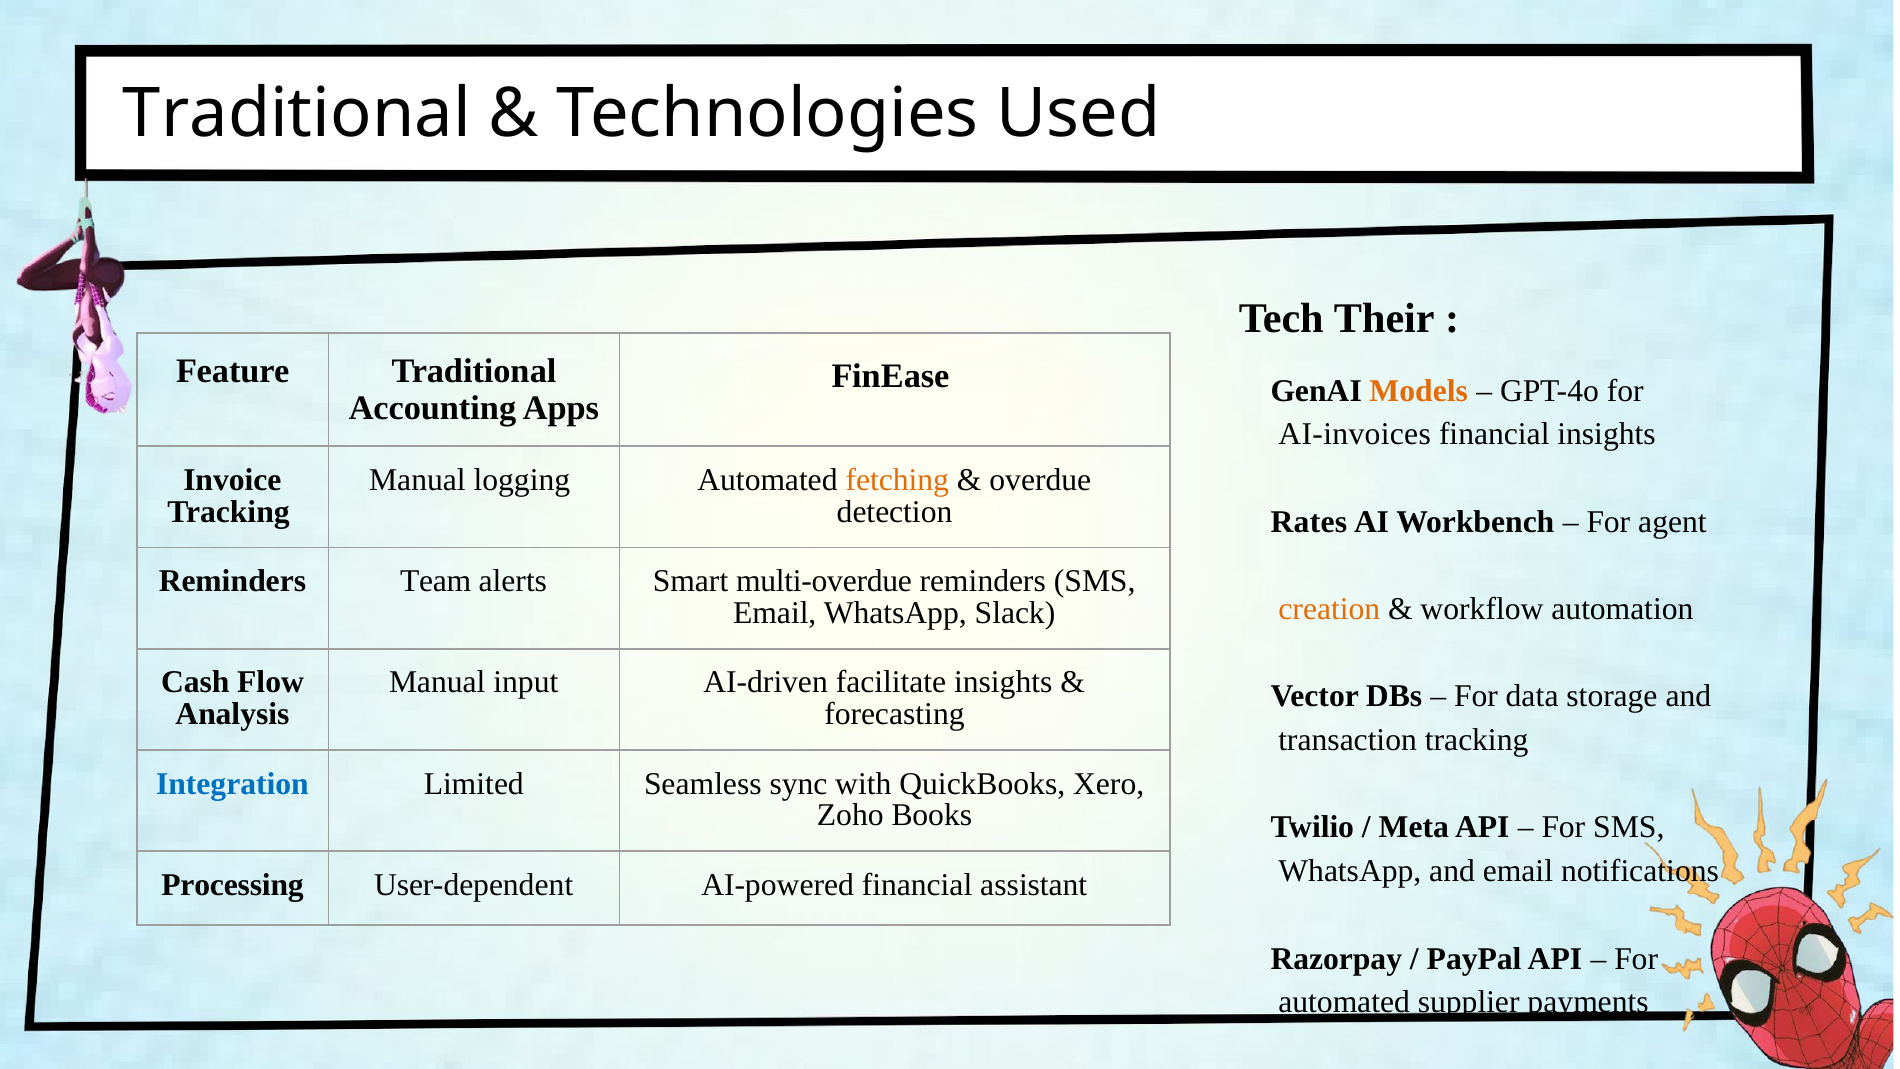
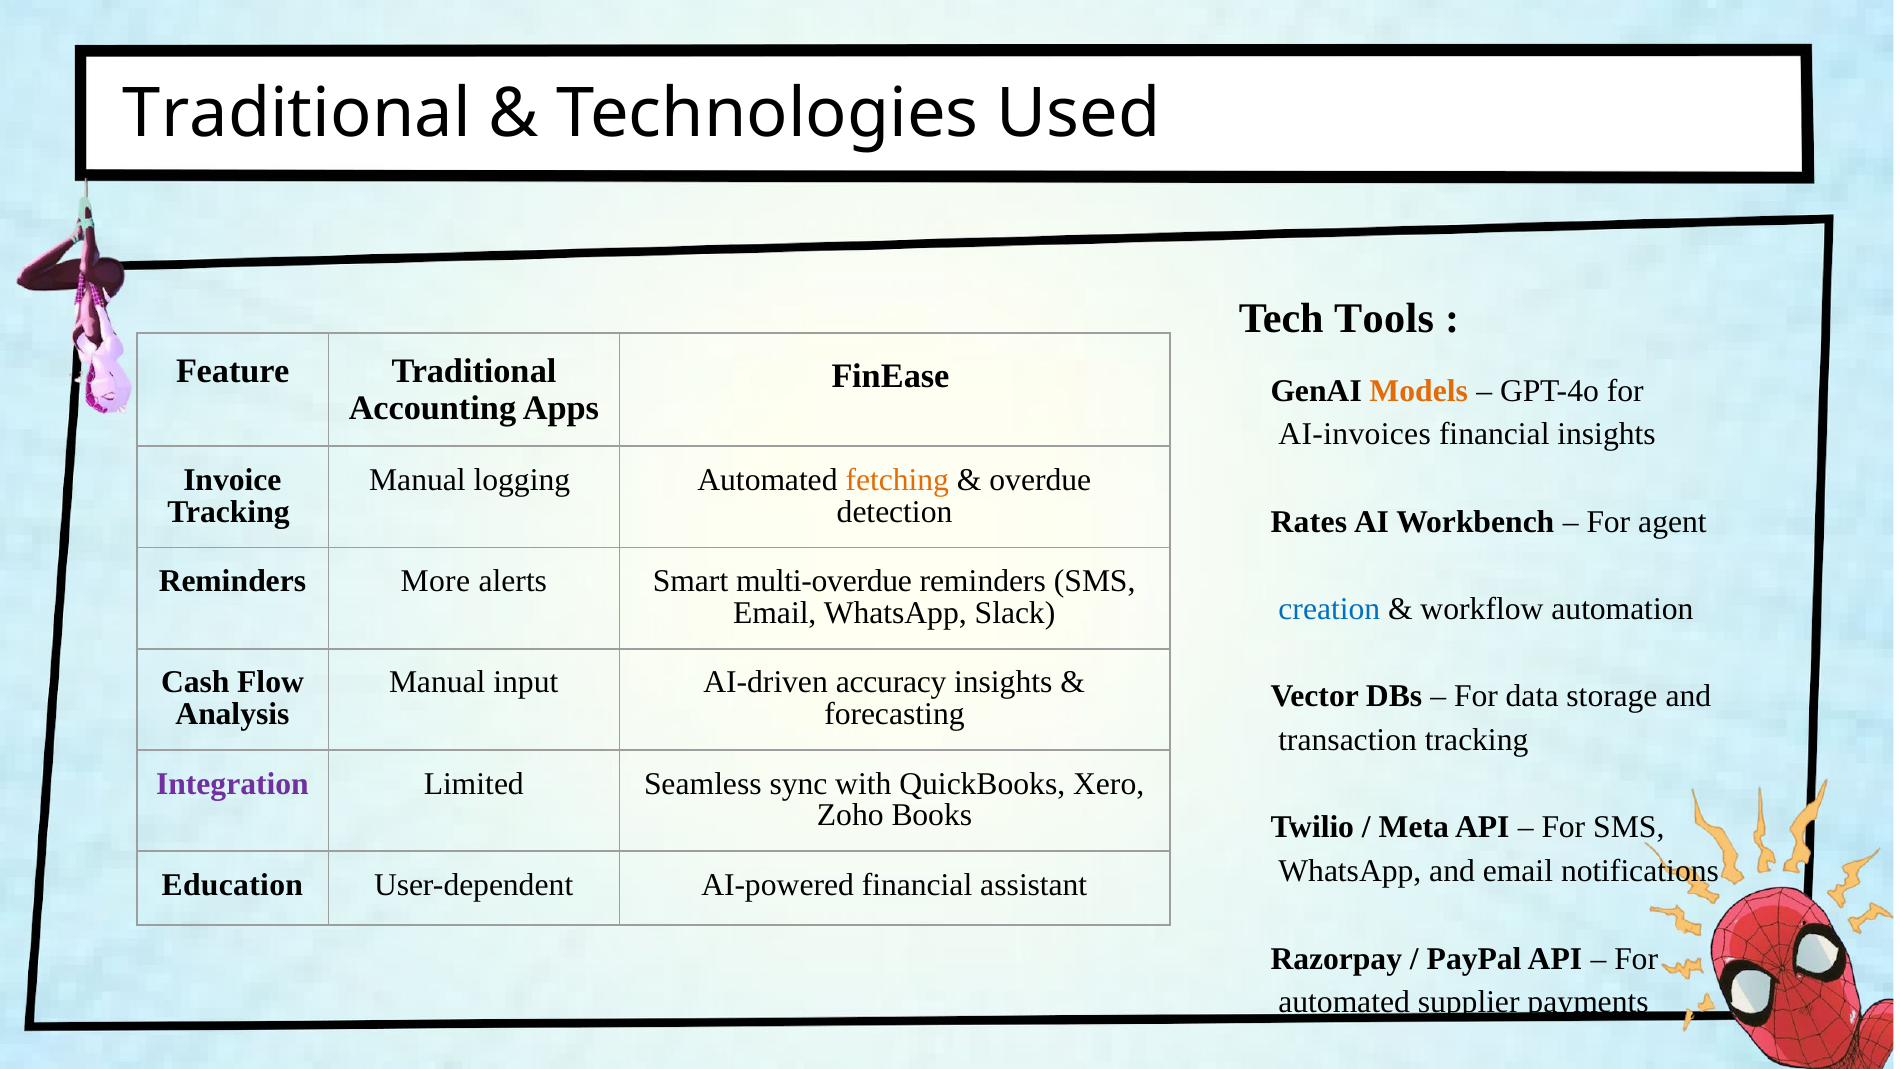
Their: Their -> Tools (1384, 318)
Team: Team -> More (435, 581)
creation colour: orange -> blue (1329, 609)
facilitate: facilitate -> accuracy (891, 682)
Integration colour: blue -> purple (232, 784)
Processing: Processing -> Education (232, 885)
